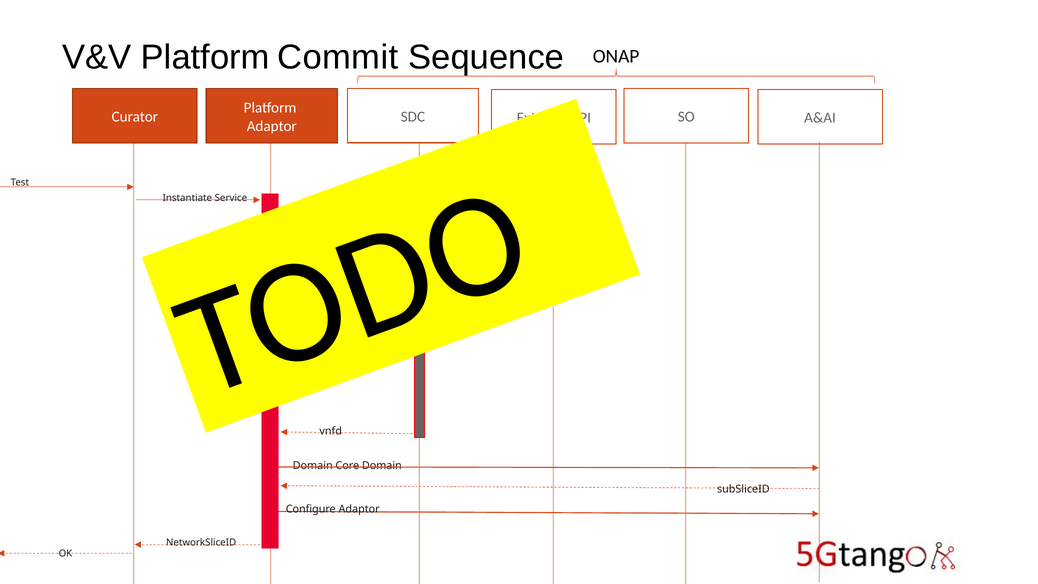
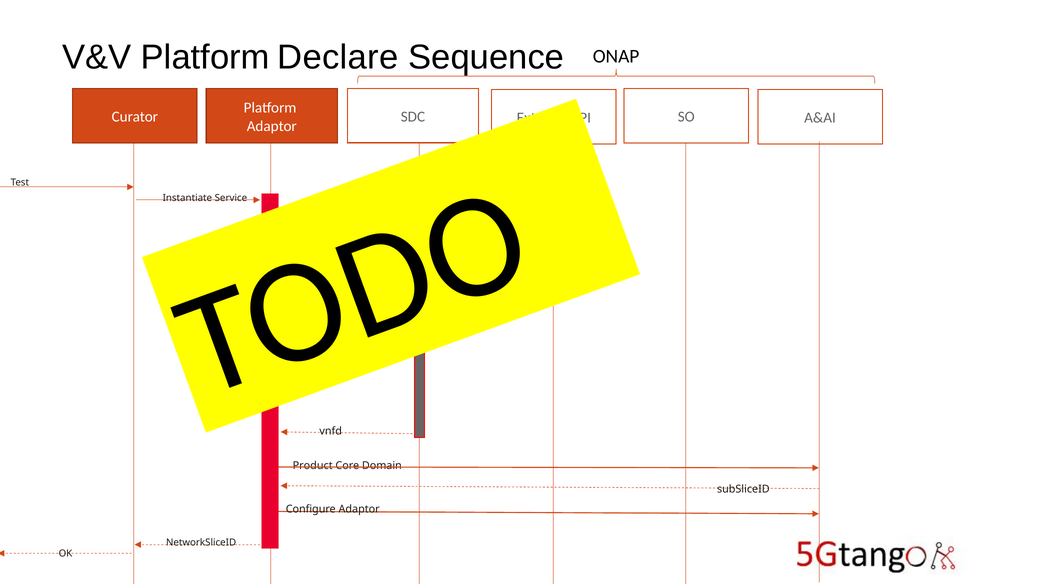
Commit: Commit -> Declare (338, 58)
Domain: Domain -> Product (313, 466)
